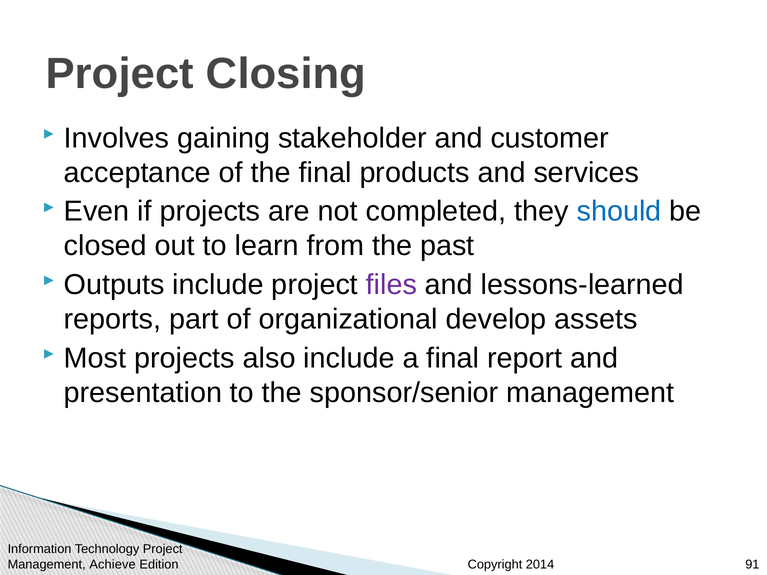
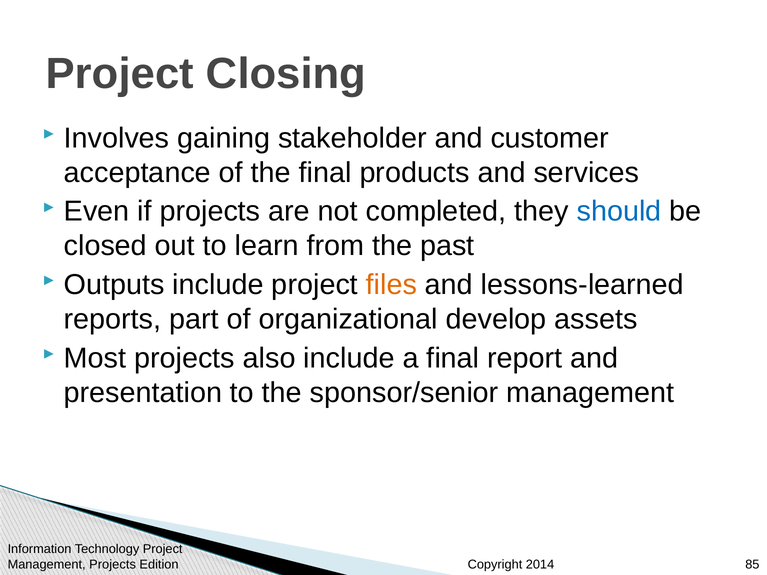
files colour: purple -> orange (391, 285)
Management Achieve: Achieve -> Projects (113, 565)
91: 91 -> 85 (752, 565)
